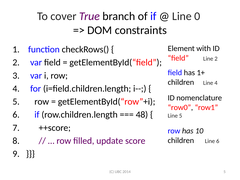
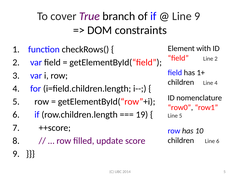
Line 0: 0 -> 9 (197, 16)
48: 48 -> 19 (142, 115)
